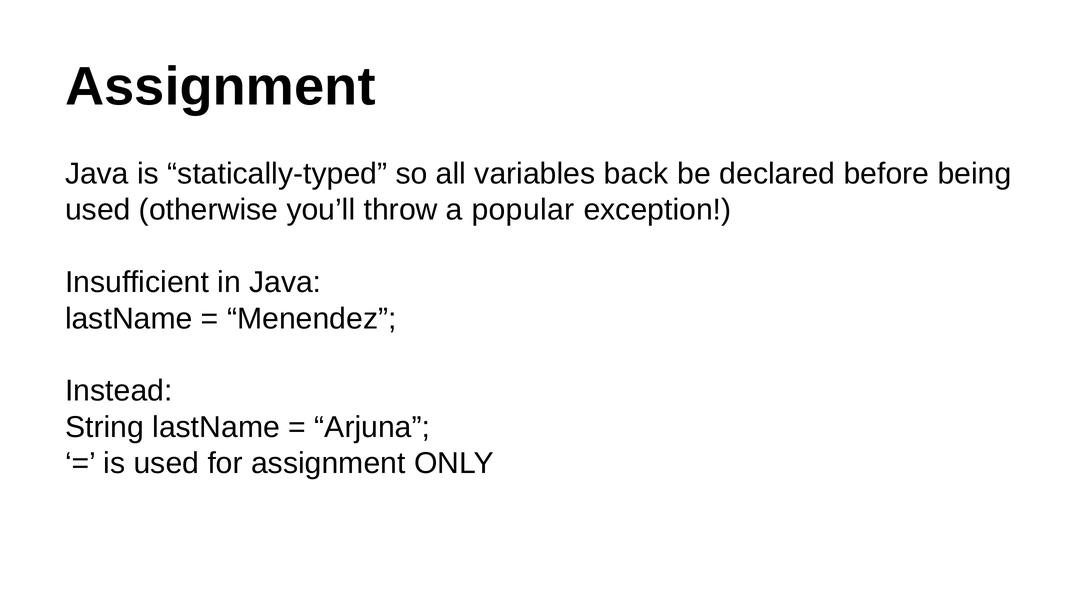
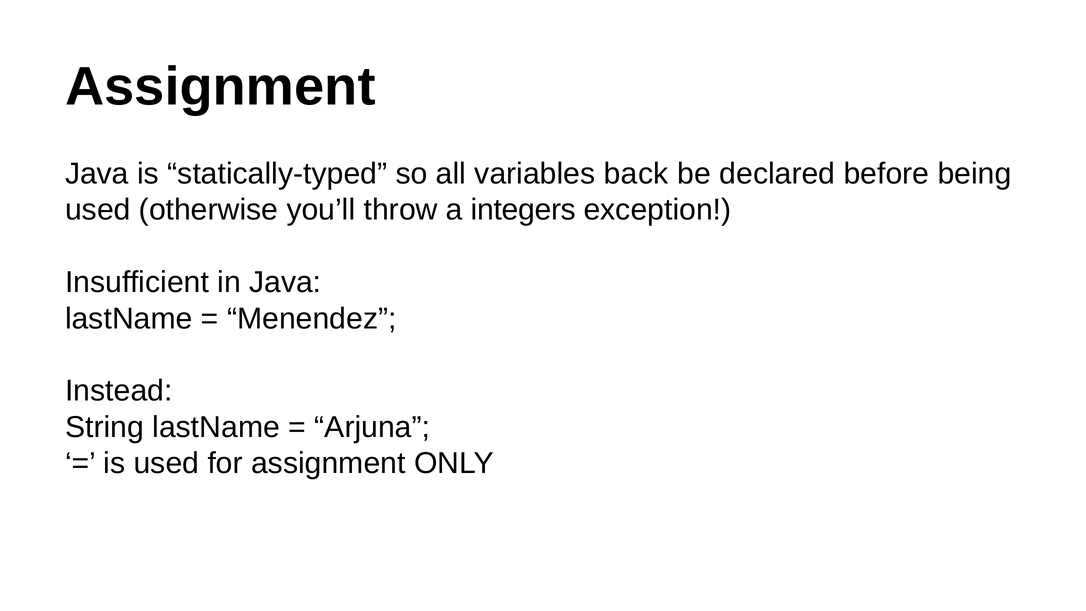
popular: popular -> integers (523, 210)
